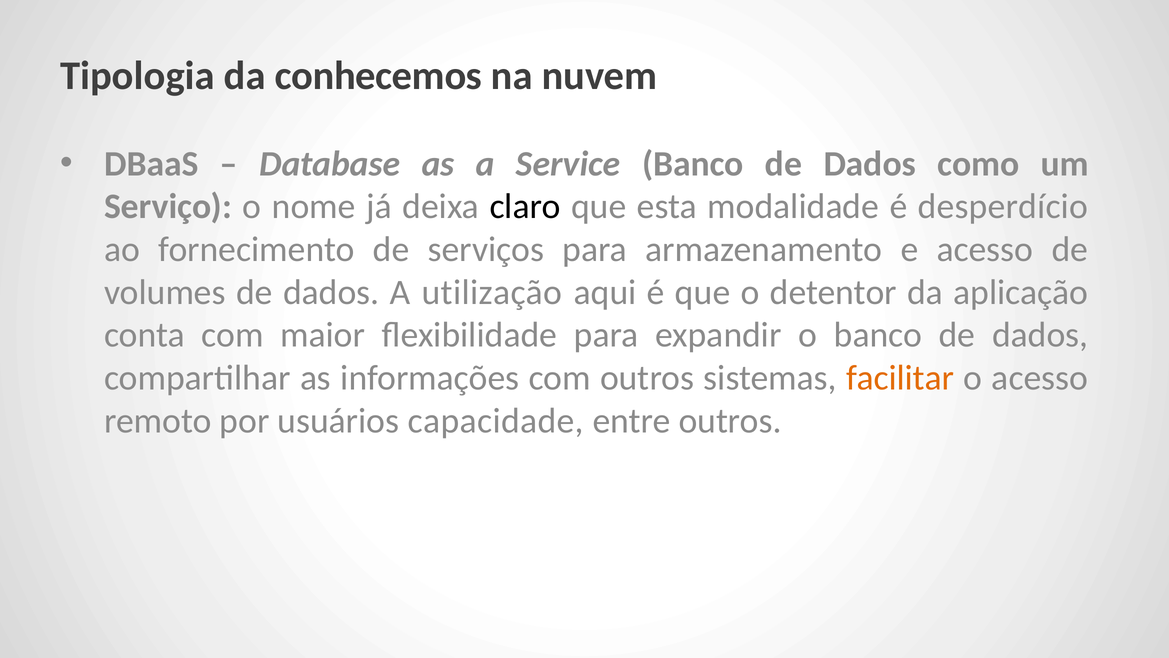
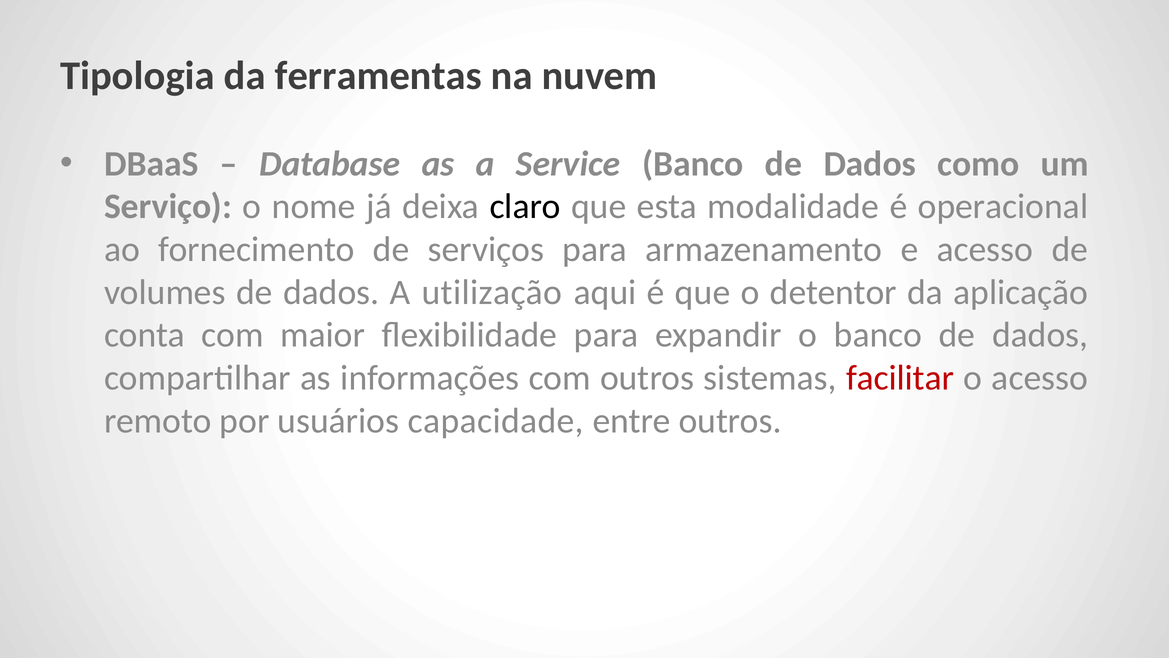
conhecemos: conhecemos -> ferramentas (378, 76)
desperdício: desperdício -> operacional (1003, 206)
facilitar colour: orange -> red (900, 378)
